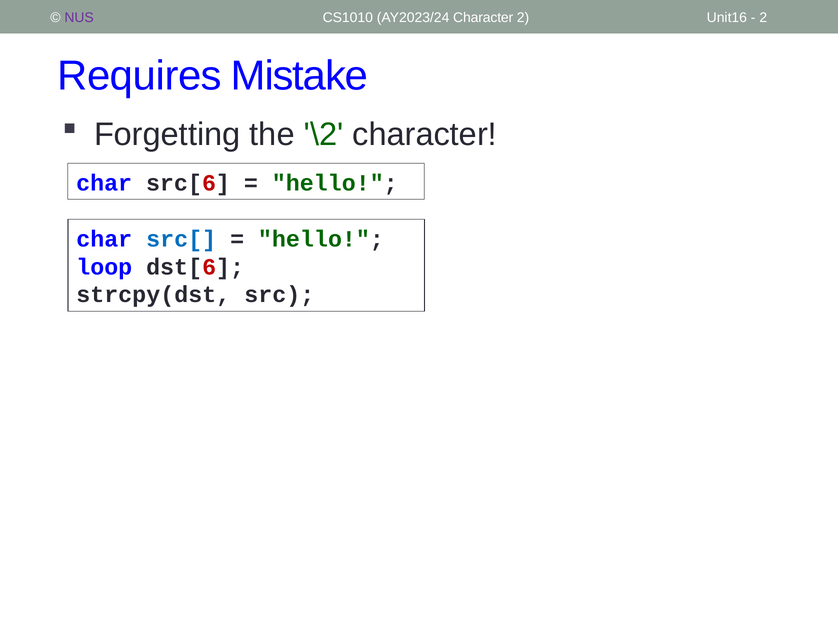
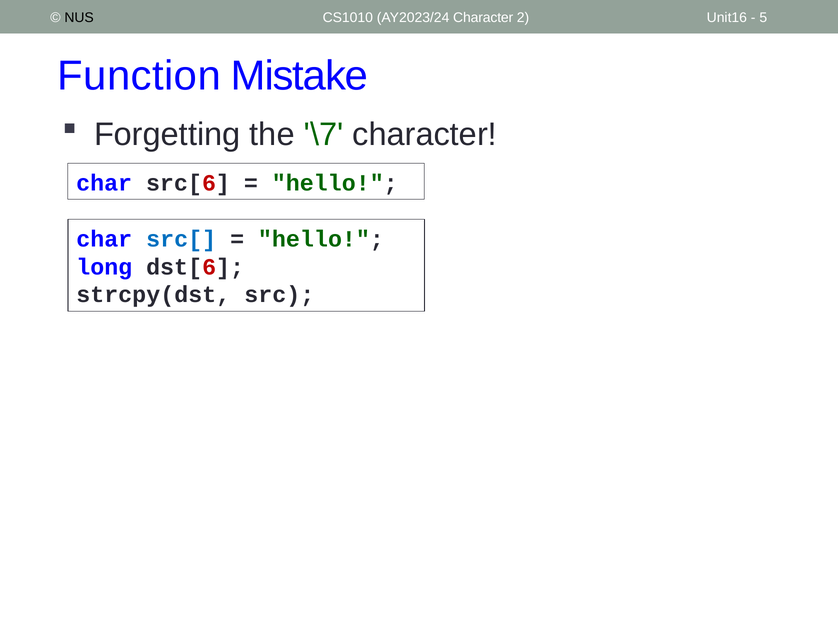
NUS colour: purple -> black (79, 18)
2: 2 -> 5 (763, 18)
Requires: Requires -> Function (139, 76)
\2: \2 -> \7 (324, 135)
loop: loop -> long (104, 267)
